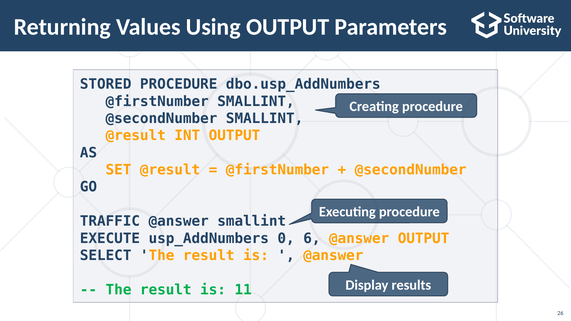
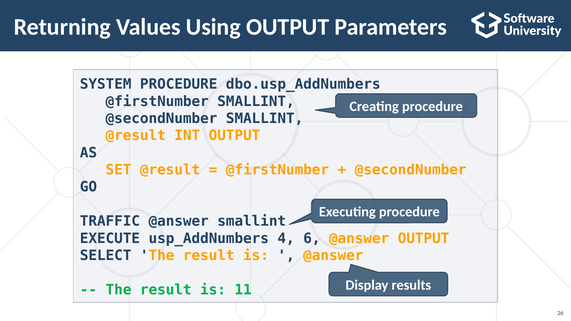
STORED: STORED -> SYSTEM (106, 84)
0: 0 -> 4 (286, 238)
